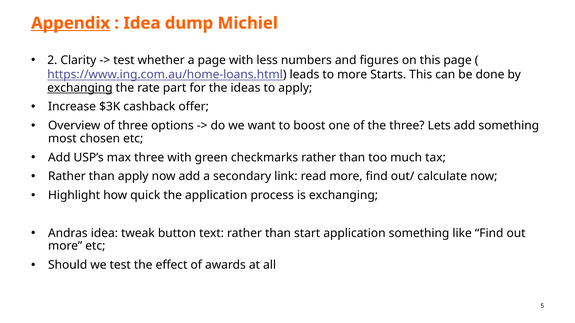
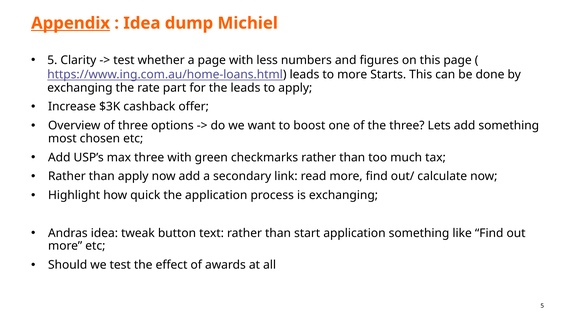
2: 2 -> 5 (52, 60)
exchanging underline: present -> none (80, 88)
the ideas: ideas -> leads (245, 88)
